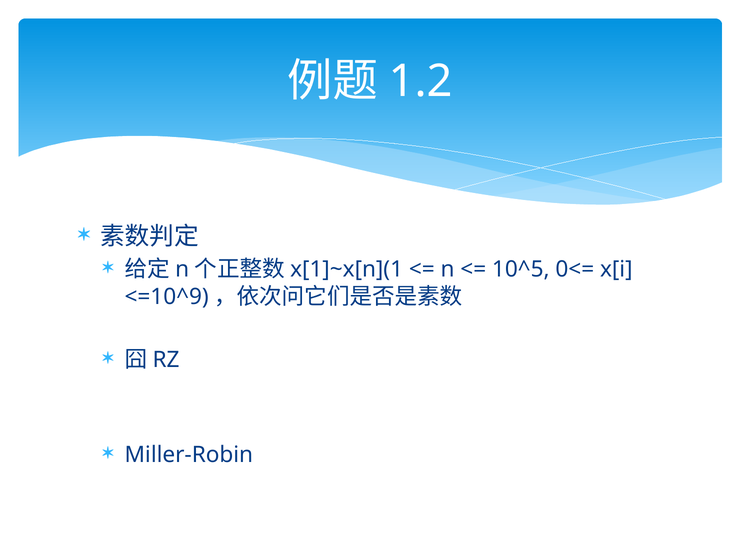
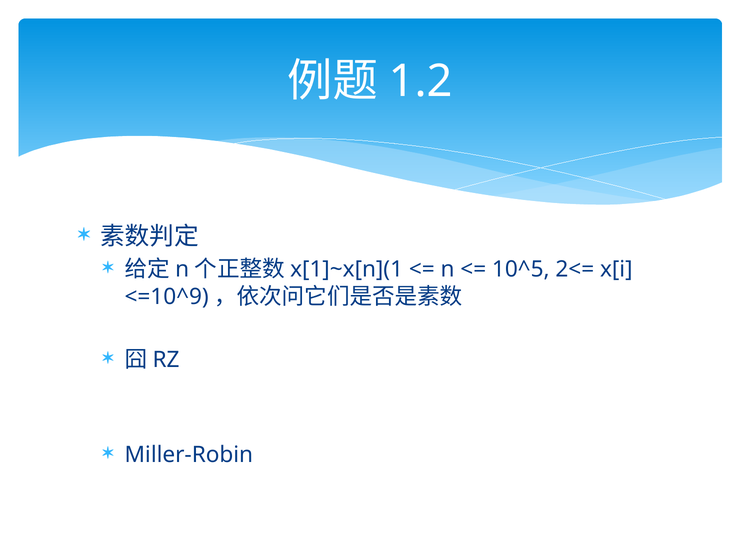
0<=: 0<= -> 2<= (575, 269)
